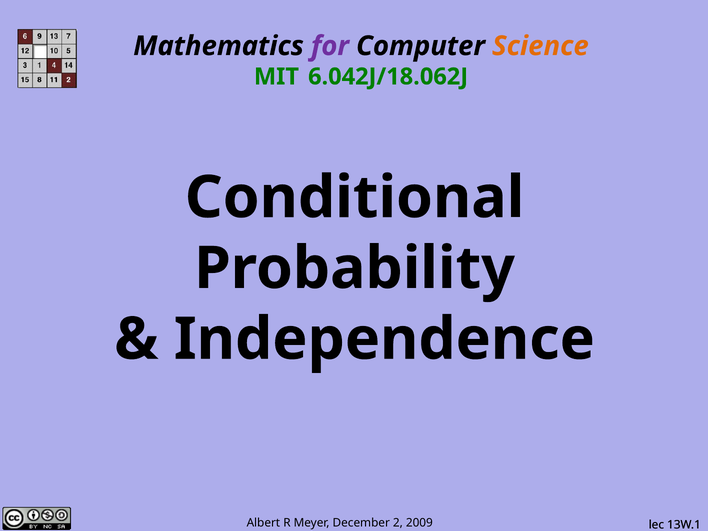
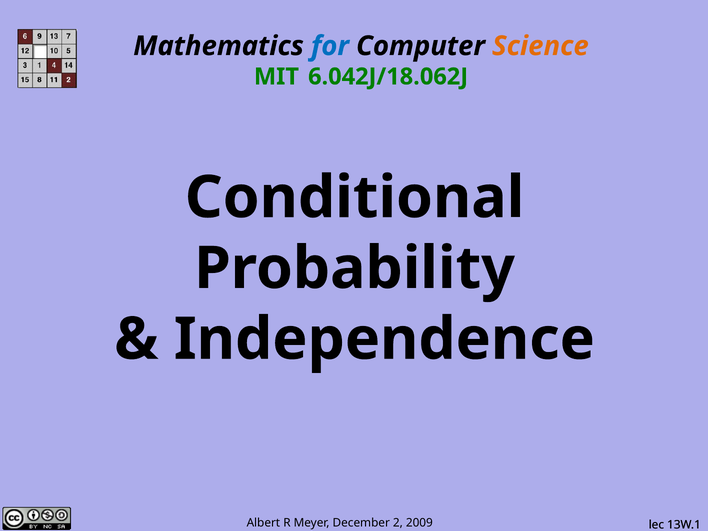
for colour: purple -> blue (330, 46)
